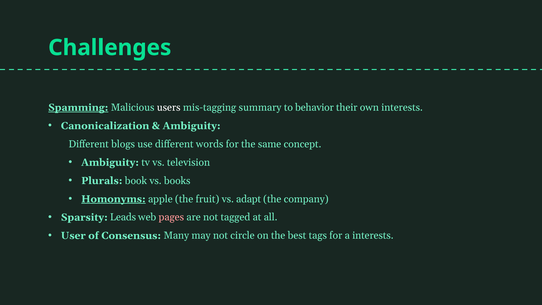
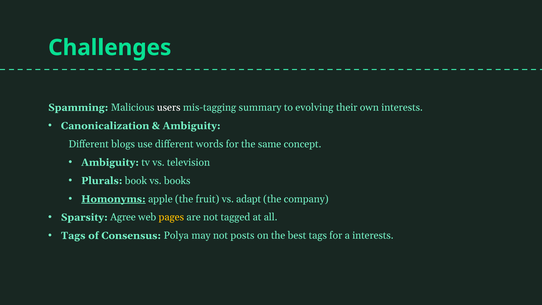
Spamming underline: present -> none (78, 107)
behavior: behavior -> evolving (314, 107)
Leads: Leads -> Agree (123, 217)
pages colour: pink -> yellow (171, 217)
User: User -> Tags (73, 236)
Many: Many -> Polya (176, 236)
circle: circle -> posts (242, 236)
